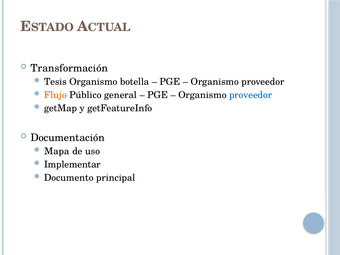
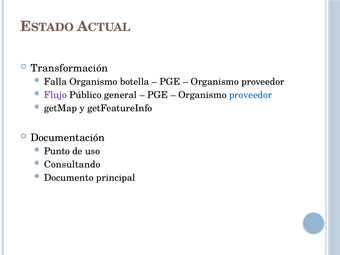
Tesis: Tesis -> Falla (55, 82)
Flujo colour: orange -> purple (55, 95)
Mapa: Mapa -> Punto (57, 151)
Implementar: Implementar -> Consultando (72, 165)
